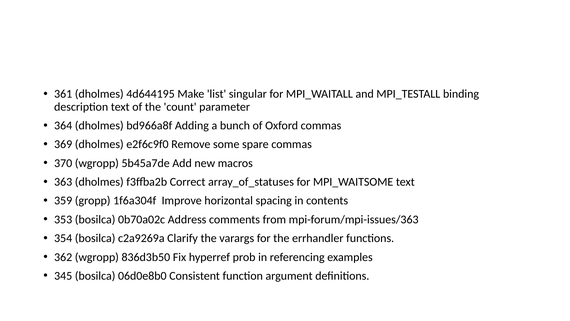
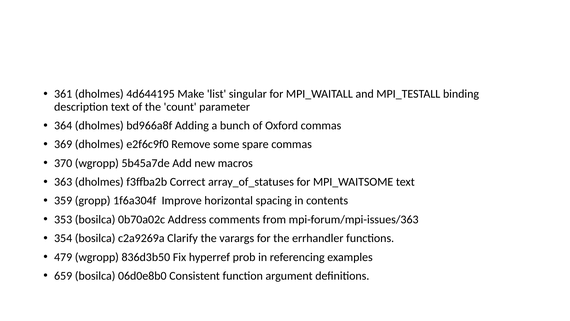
362: 362 -> 479 (63, 257)
345: 345 -> 659 (63, 276)
